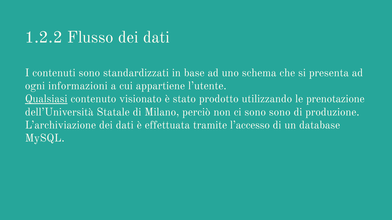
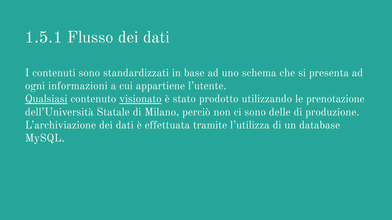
1.2.2: 1.2.2 -> 1.5.1 (44, 37)
visionato underline: none -> present (140, 99)
sono sono: sono -> delle (280, 112)
l’accesso: l’accesso -> l’utilizza (250, 125)
